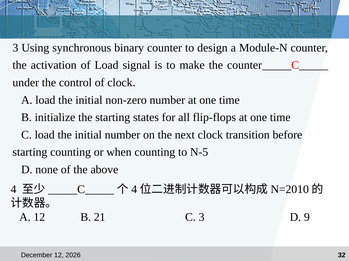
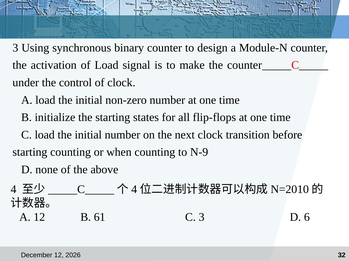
N-5: N-5 -> N-9 (199, 153)
21: 21 -> 61 (100, 218)
9: 9 -> 6 (307, 218)
